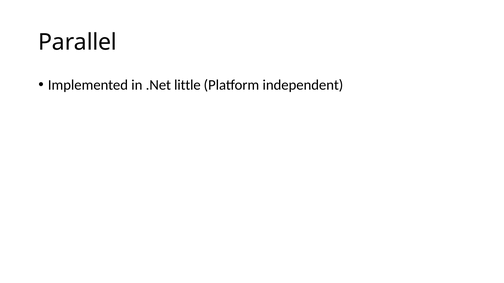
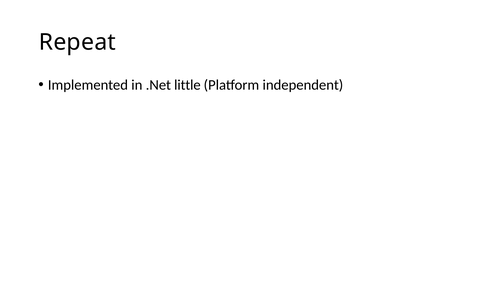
Parallel: Parallel -> Repeat (77, 42)
